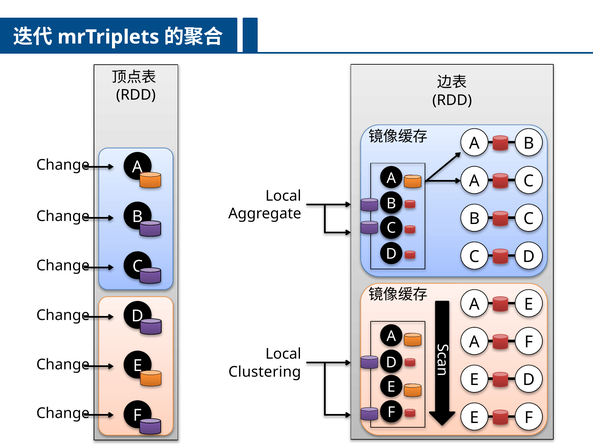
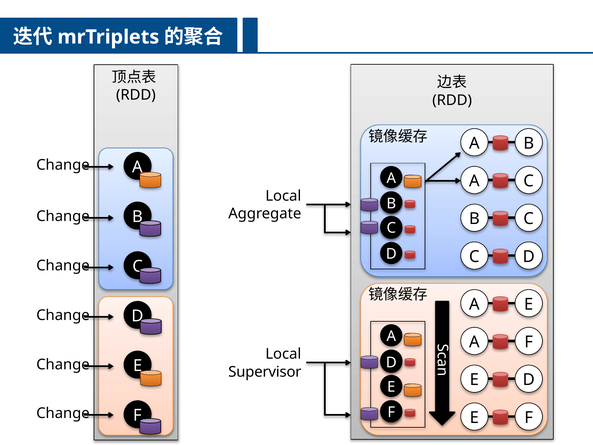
Clustering: Clustering -> Supervisor (265, 372)
